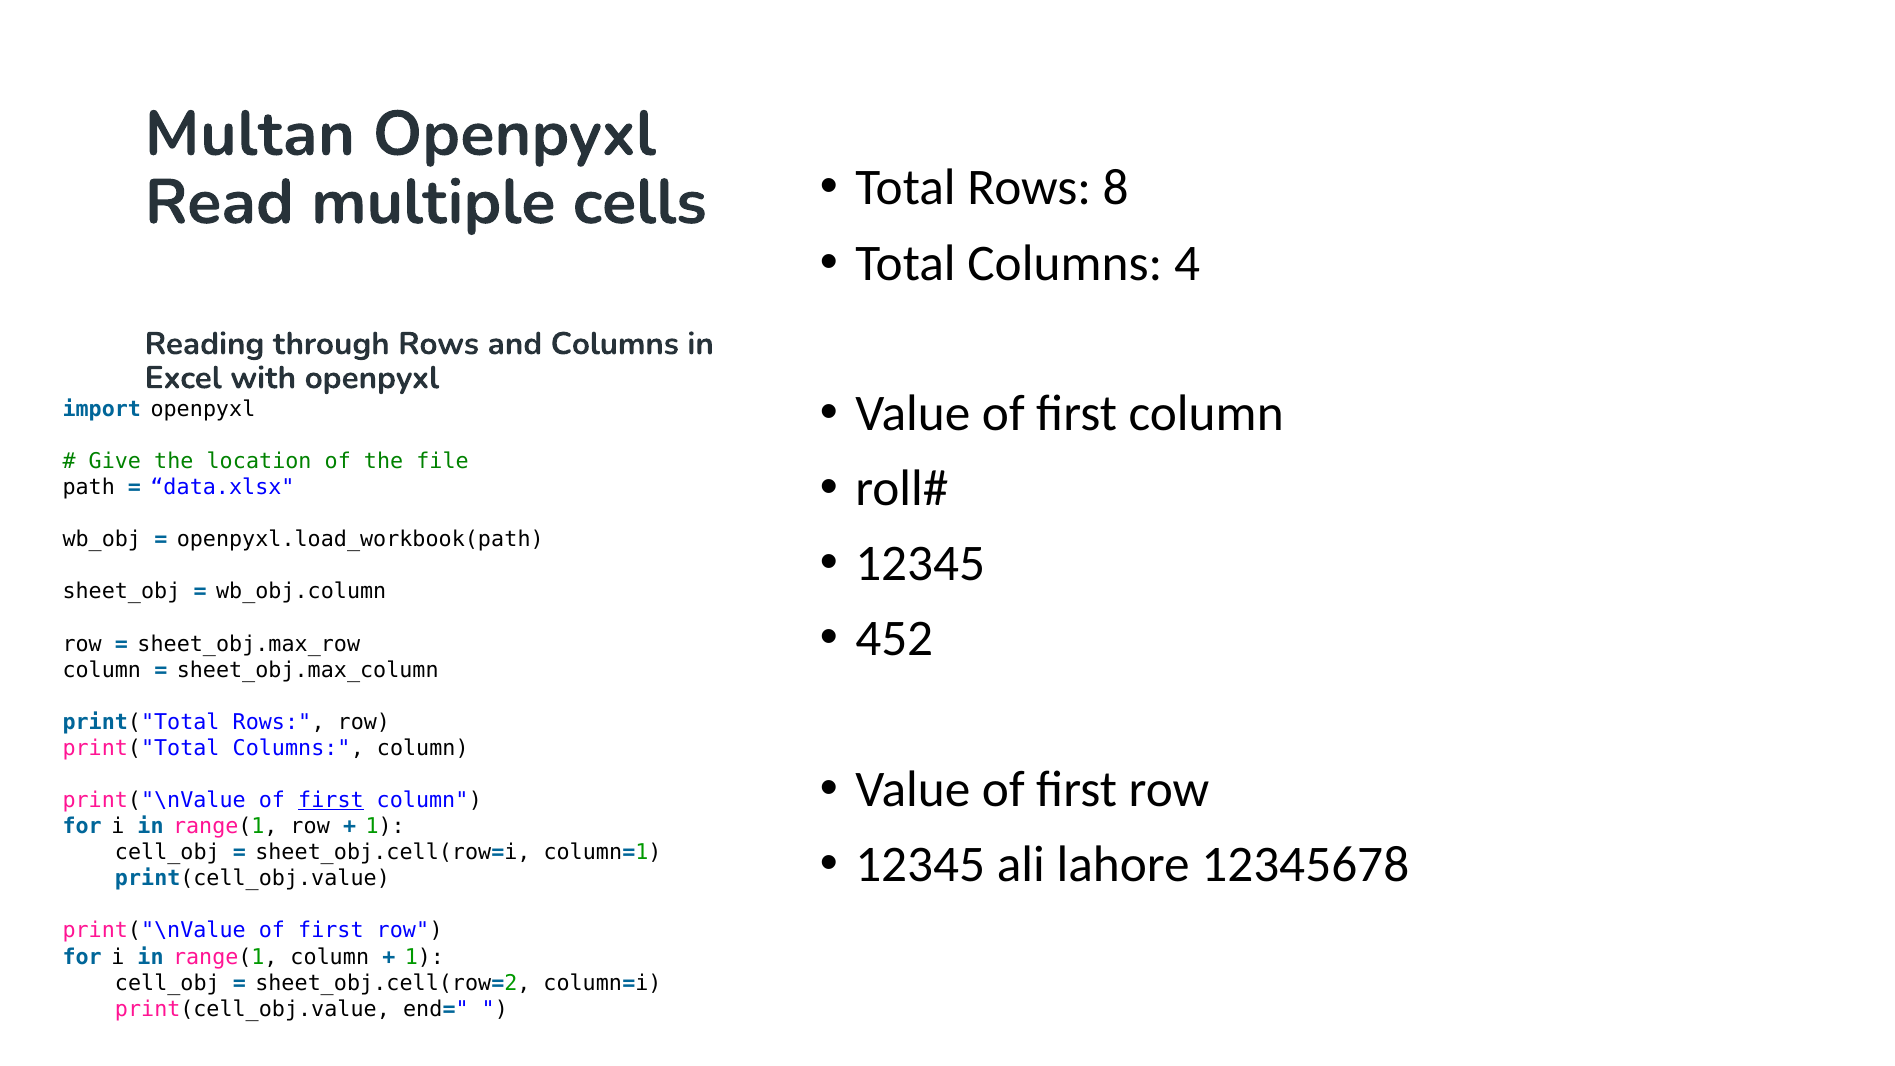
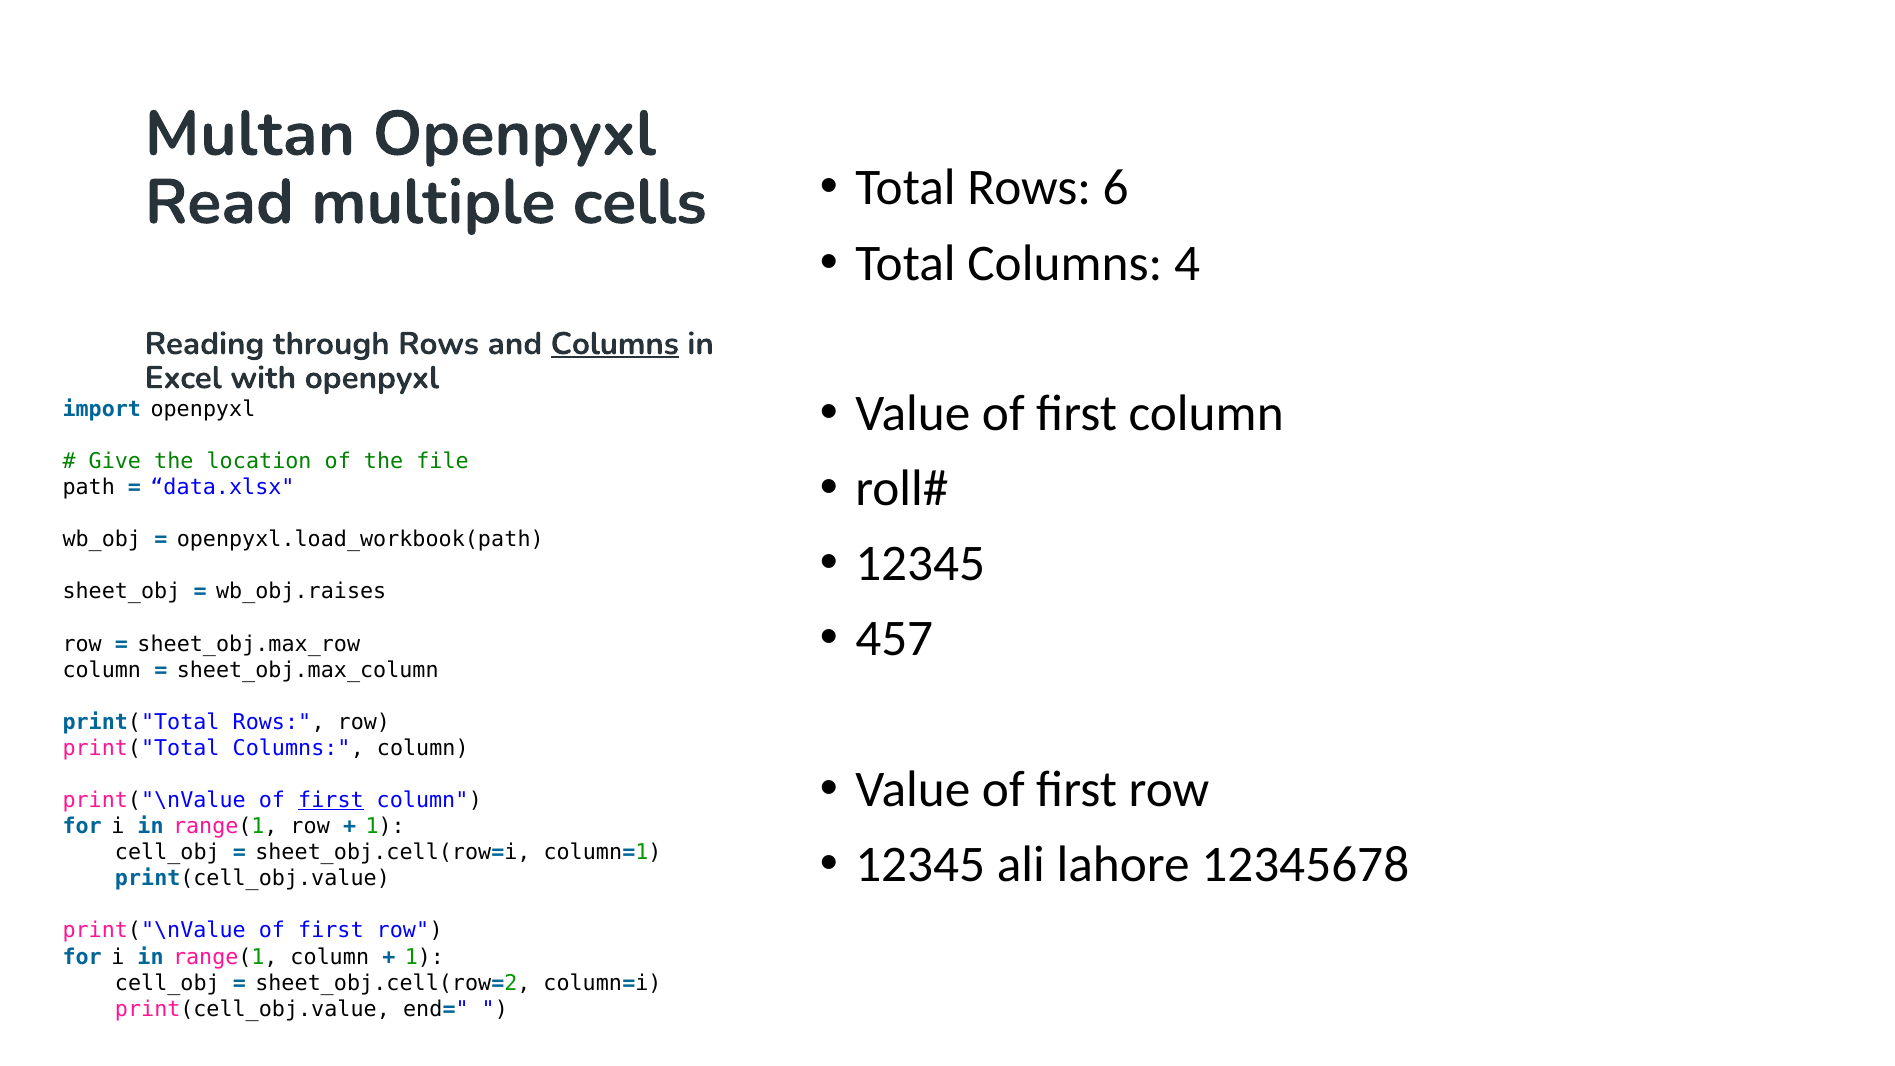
8: 8 -> 6 (1116, 188)
Columns underline: none -> present (615, 344)
wb_obj.column: wb_obj.column -> wb_obj.raises (301, 592)
452: 452 -> 457 (894, 639)
